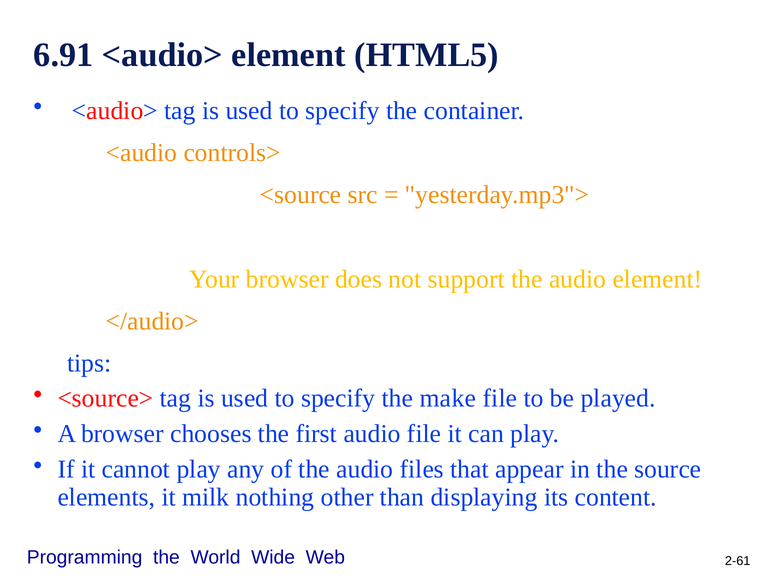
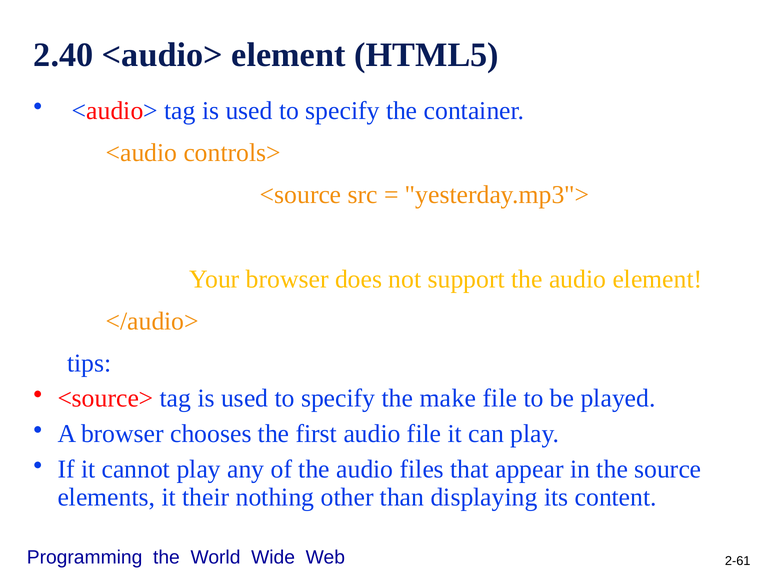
6.91: 6.91 -> 2.40 (63, 55)
milk: milk -> their (206, 497)
